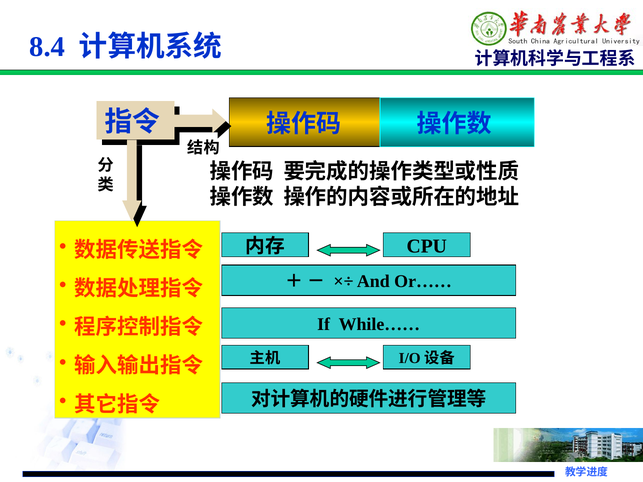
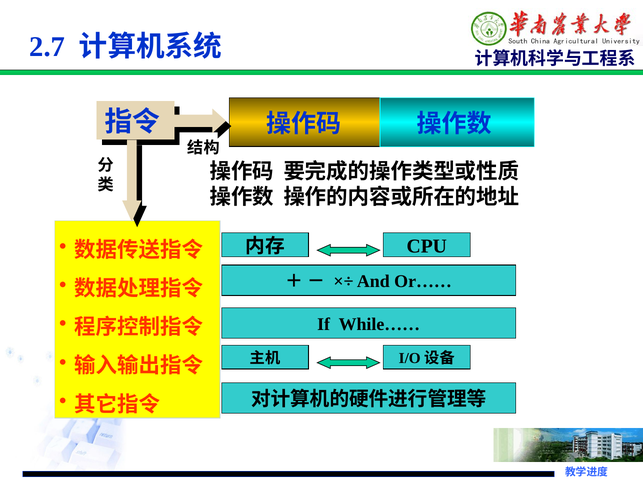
8.4: 8.4 -> 2.7 (47, 47)
